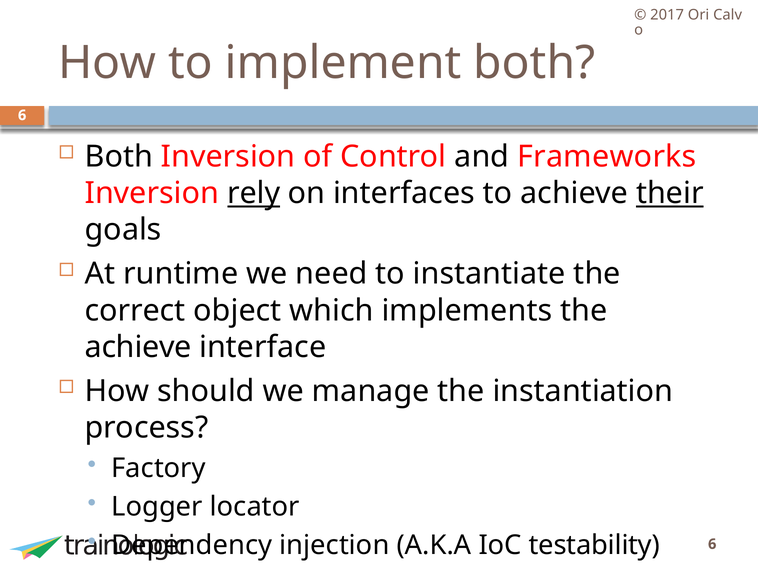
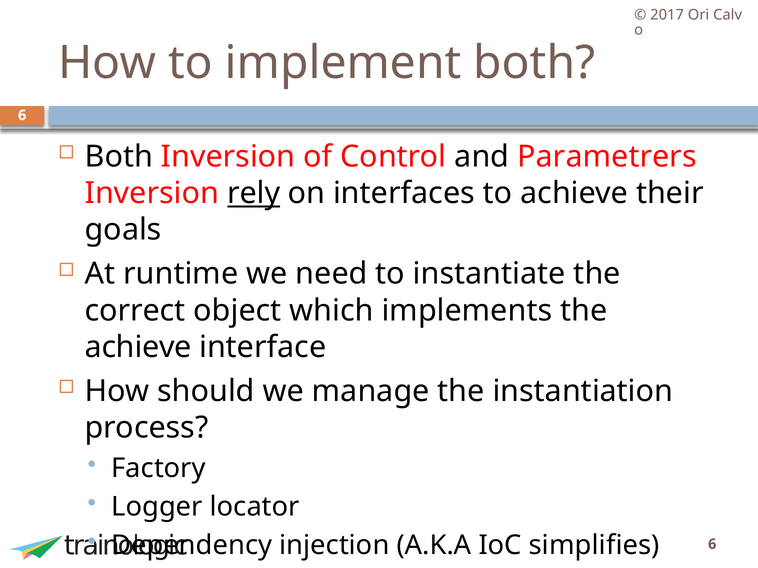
Frameworks: Frameworks -> Parametrers (607, 157)
their underline: present -> none (670, 193)
testability: testability -> simplifies (594, 546)
